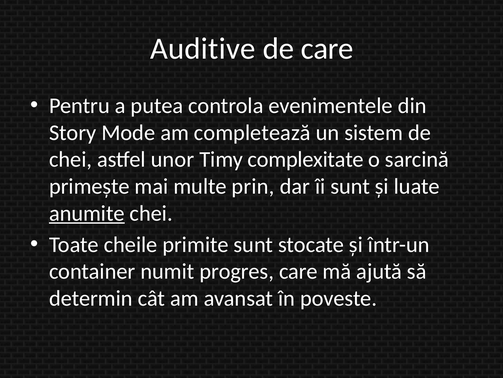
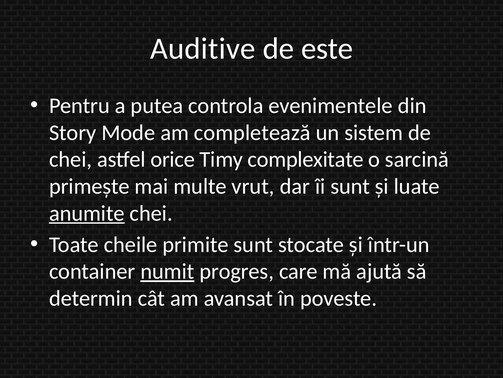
de care: care -> este (327, 49)
unor: unor -> orice (173, 159)
prin: prin -> vrut (253, 186)
numit underline: none -> present (167, 271)
